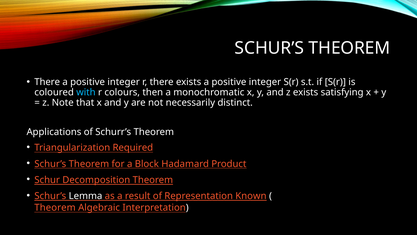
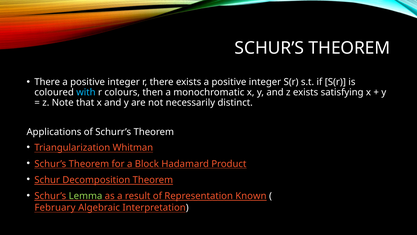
Required: Required -> Whitman (133, 147)
Lemma colour: white -> light green (86, 196)
Theorem: Theorem -> February (55, 207)
